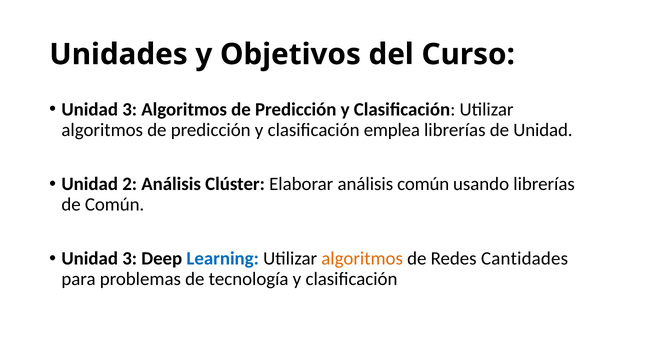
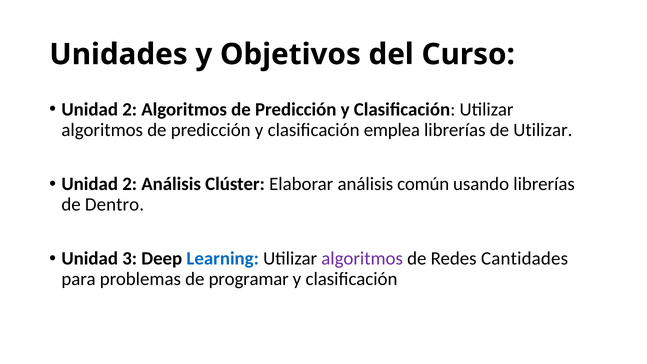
3: 3 -> 2 (130, 109)
de Unidad: Unidad -> Utilizar (543, 130)
de Común: Común -> Dentro (115, 204)
algoritmos colour: orange -> purple (362, 259)
tecnología: tecnología -> programar (249, 279)
